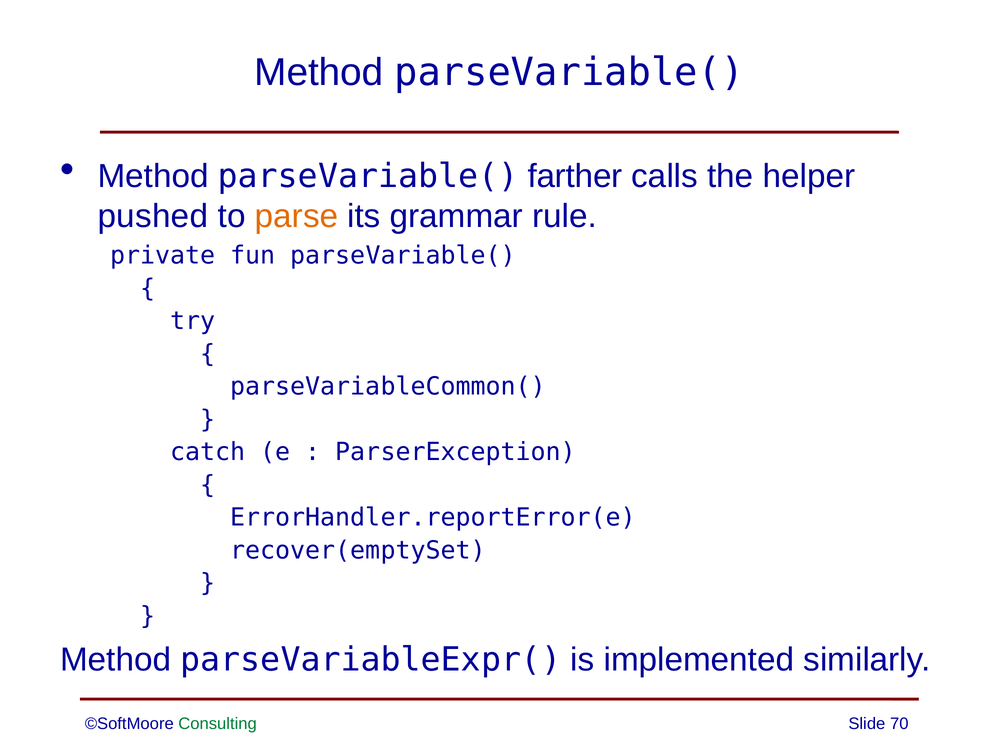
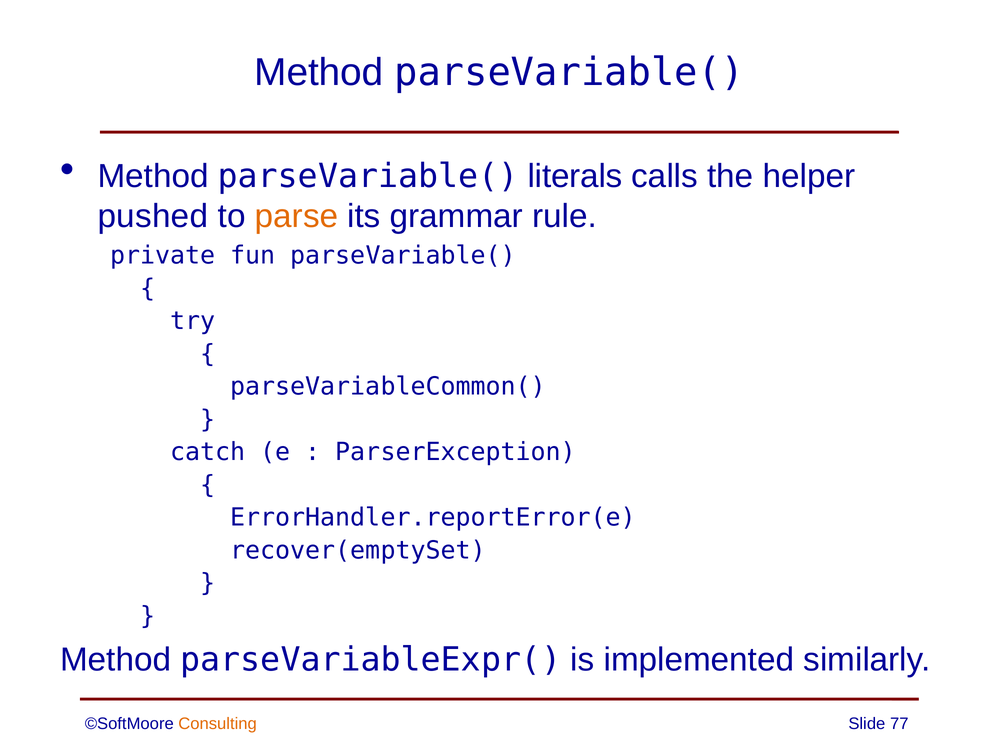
farther: farther -> literals (575, 176)
Consulting colour: green -> orange (218, 724)
70: 70 -> 77 (899, 724)
